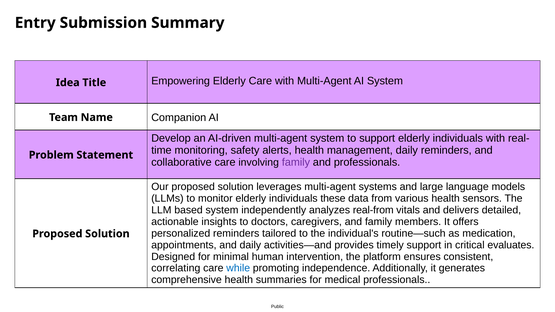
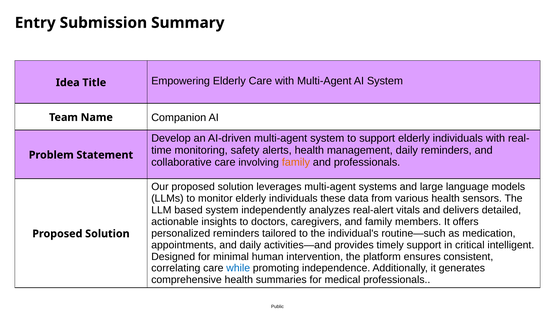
family colour: purple -> orange (296, 162)
real-from: real-from -> real-alert (373, 210)
evaluates: evaluates -> intelligent (511, 245)
